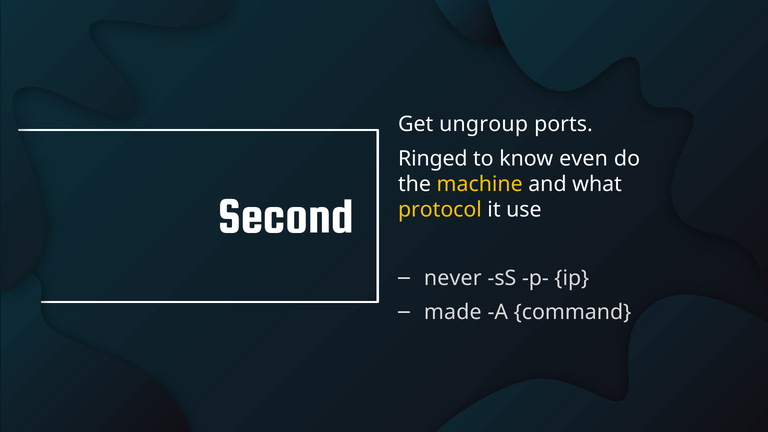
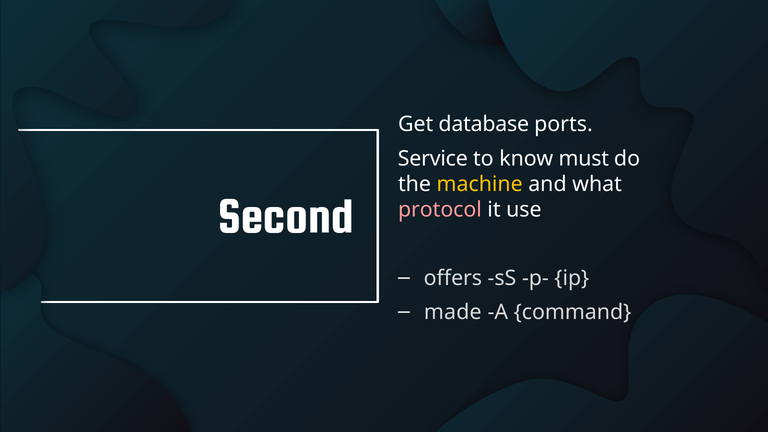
ungroup: ungroup -> database (484, 124)
Ringed: Ringed -> Service (433, 158)
even: even -> must (584, 158)
protocol colour: yellow -> pink (440, 210)
never: never -> offers (453, 278)
